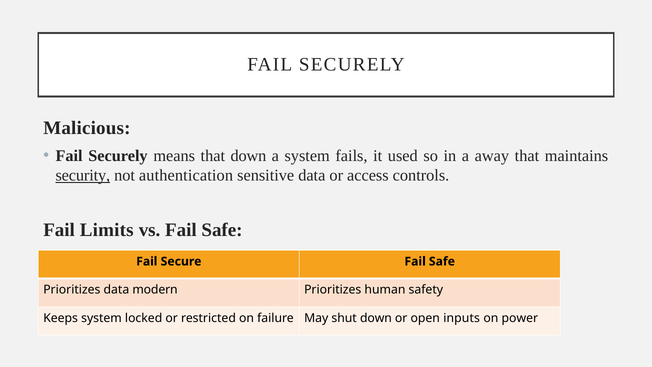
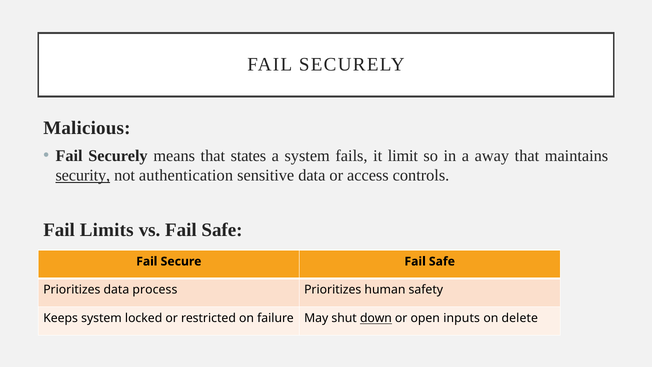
that down: down -> states (248, 156)
used: used -> limit (403, 156)
modern: modern -> process (155, 290)
down underline: none -> present (376, 318)
power: power -> delete (520, 318)
